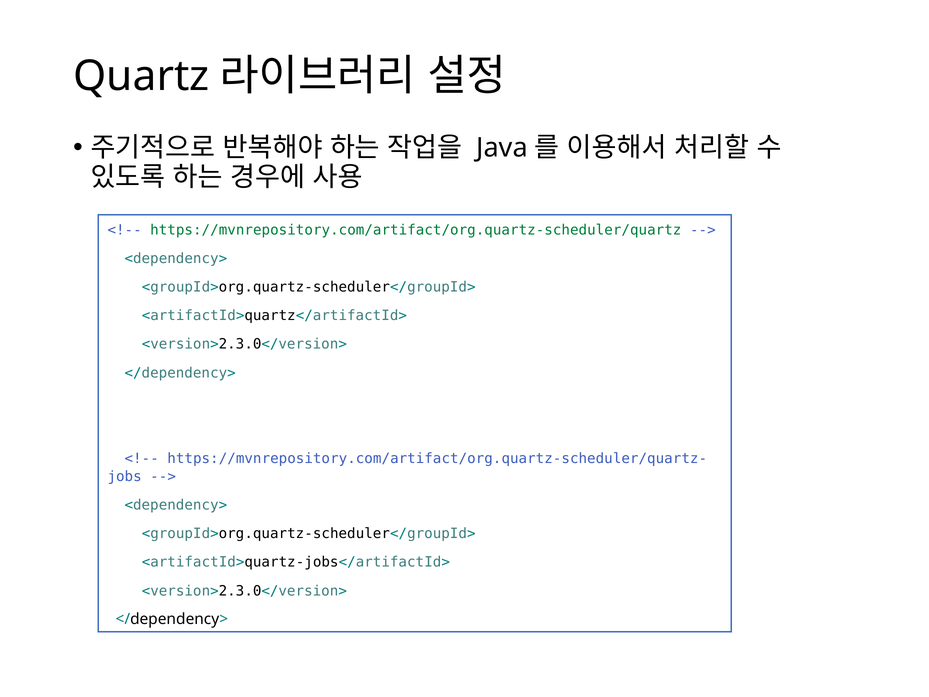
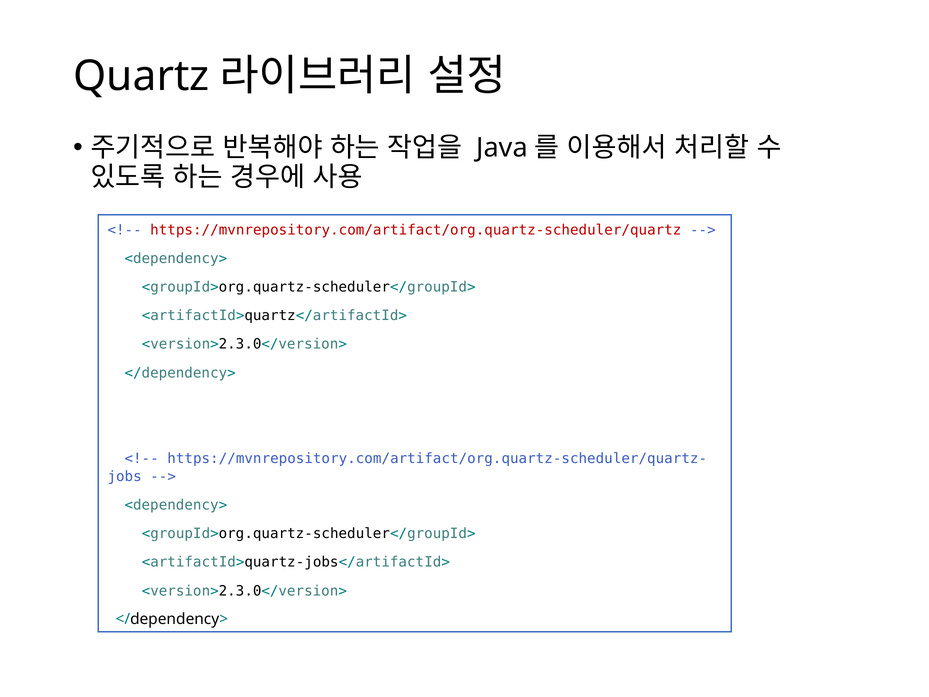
https://mvnrepository.com/artifact/org.quartz-scheduler/quartz colour: green -> red (416, 230)
